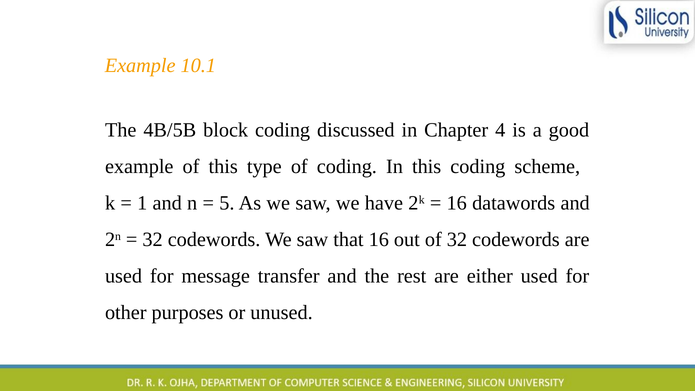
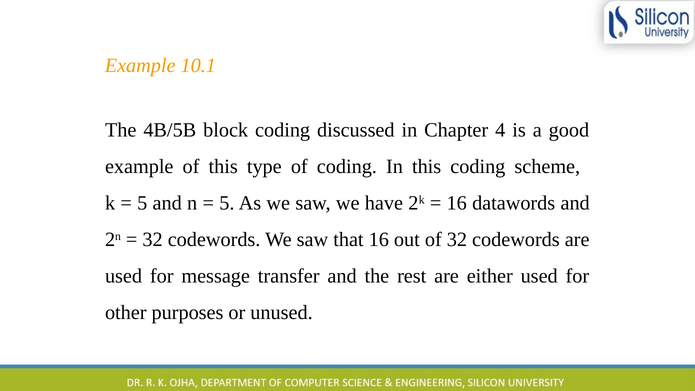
1: 1 -> 5 (142, 203)
